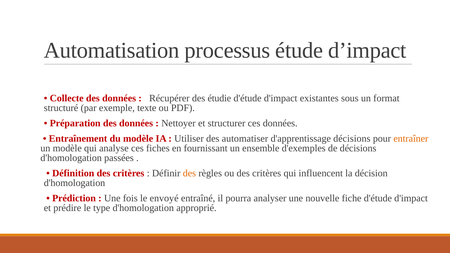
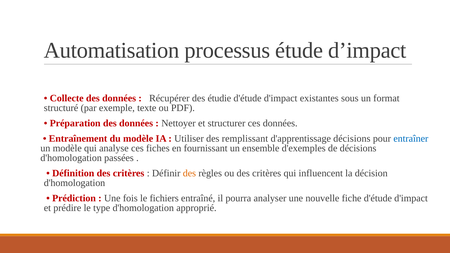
automatiser: automatiser -> remplissant (245, 139)
entraîner colour: orange -> blue (411, 139)
envoyé: envoyé -> fichiers (164, 198)
